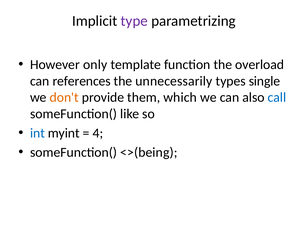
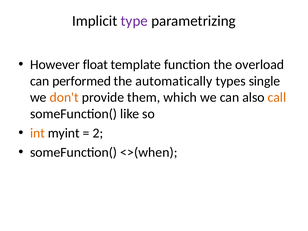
only: only -> float (95, 65)
references: references -> performed (82, 81)
unnecessarily: unnecessarily -> automatically (174, 81)
call colour: blue -> orange (277, 97)
int colour: blue -> orange (37, 133)
4: 4 -> 2 (98, 133)
<>(being: <>(being -> <>(when (149, 152)
